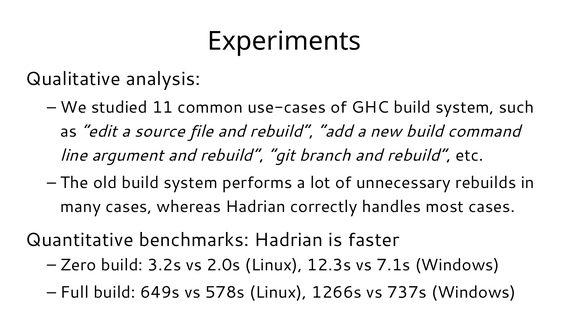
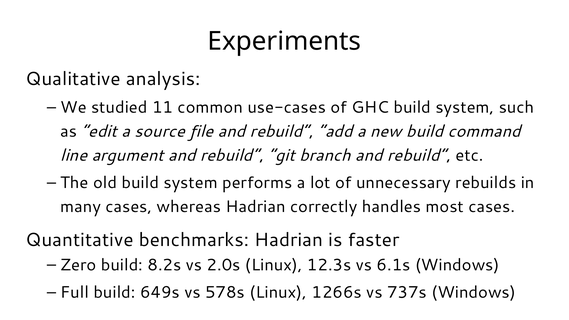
3.2s: 3.2s -> 8.2s (164, 265)
7.1s: 7.1s -> 6.1s (394, 265)
